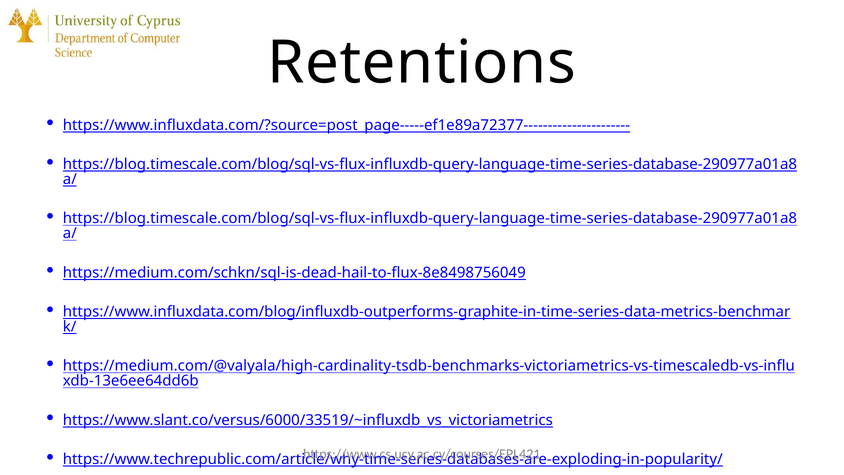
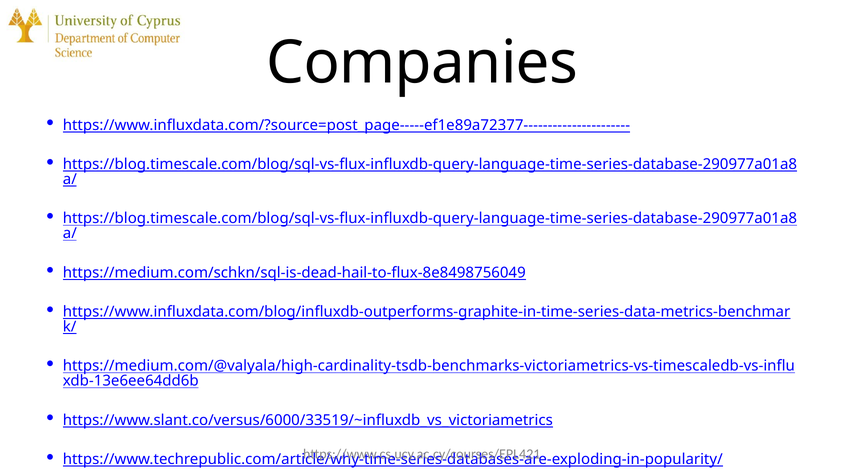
Retentions: Retentions -> Companies (422, 63)
